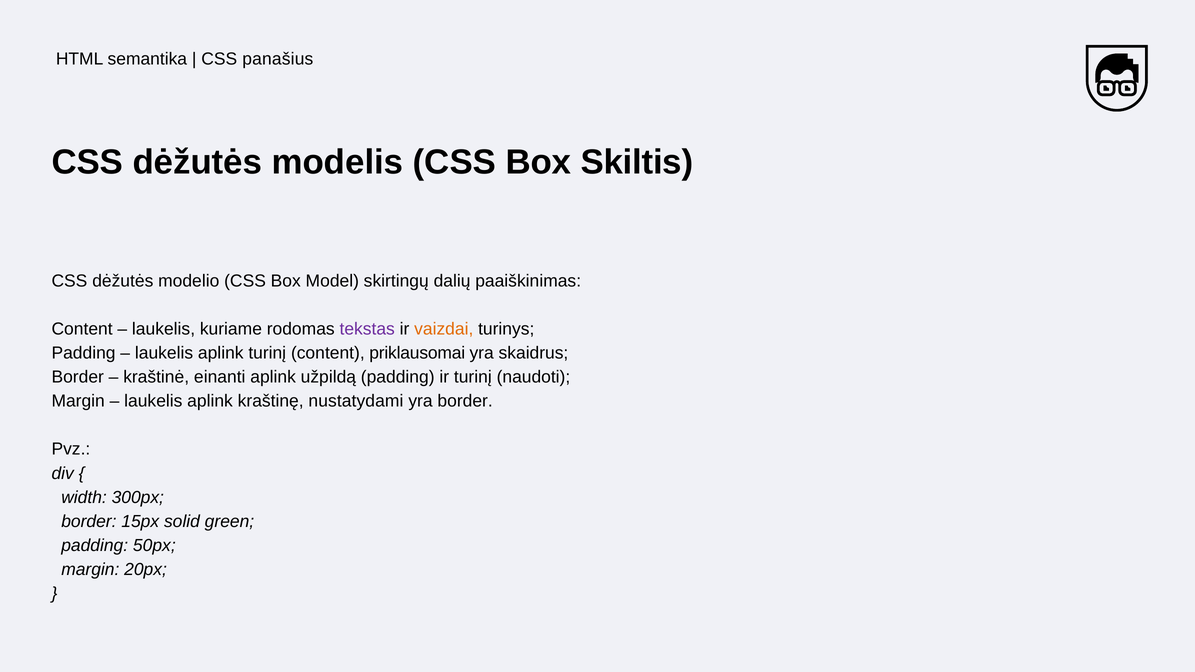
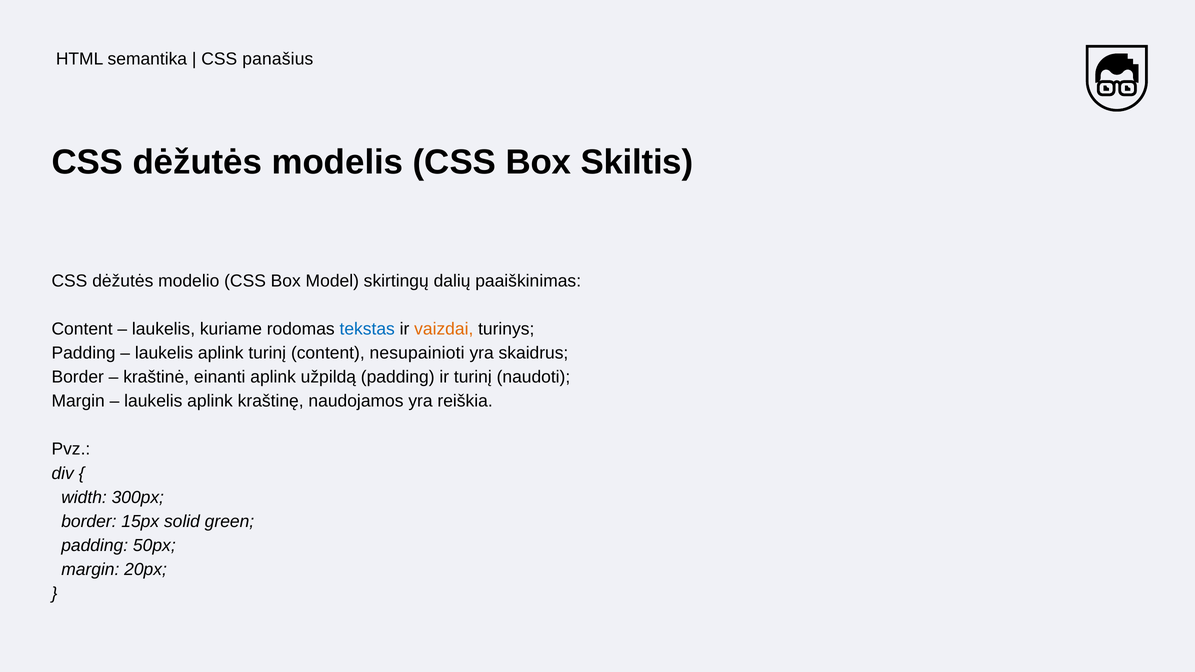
tekstas colour: purple -> blue (367, 329)
priklausomai: priklausomai -> nesupainioti (417, 353)
nustatydami: nustatydami -> naudojamos (356, 401)
yra border: border -> reiškia (465, 401)
